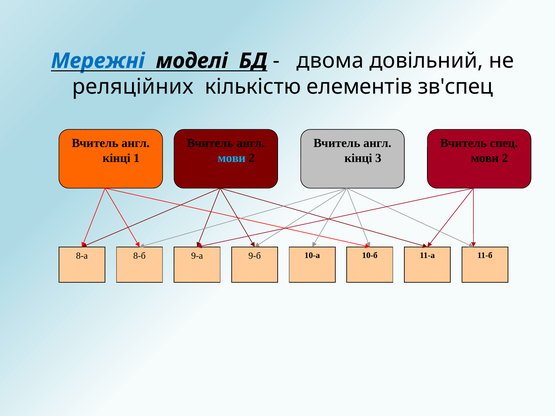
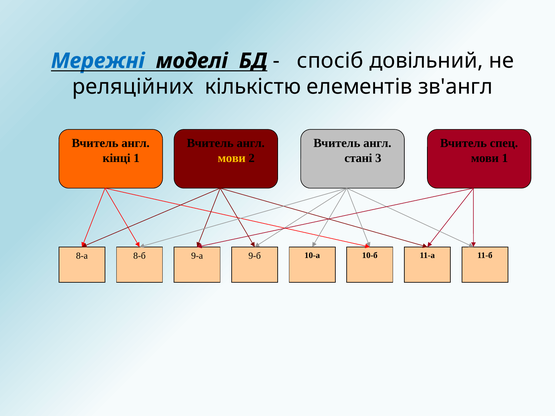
двома: двома -> спосіб (330, 61)
зв'спец: зв'спец -> зв'англ (455, 87)
мови colour: light blue -> yellow (232, 158)
кінці: кінці -> стані (358, 158)
2: 2 -> 1 (505, 158)
